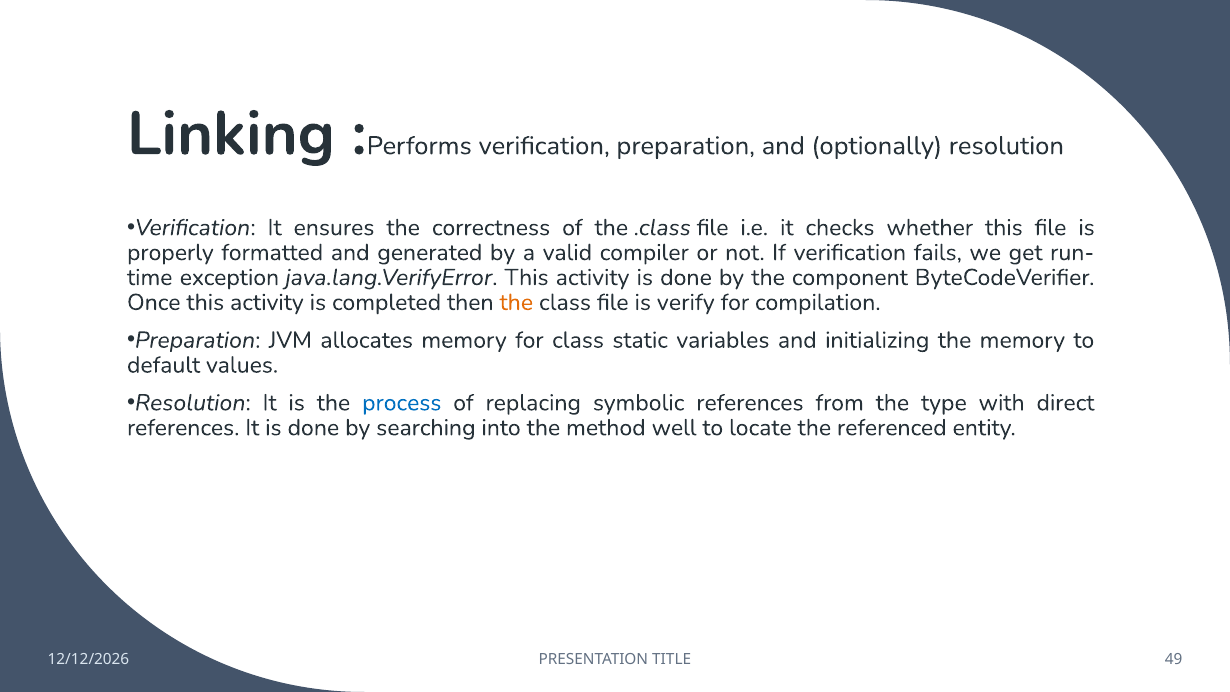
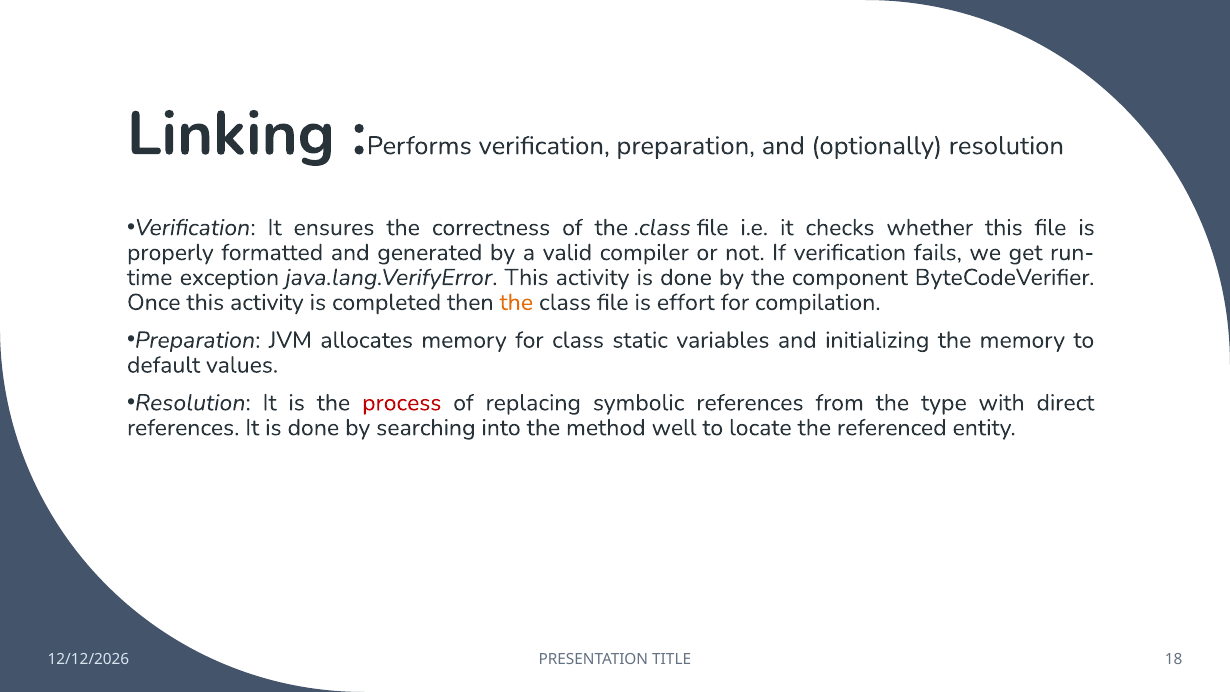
verify: verify -> effort (686, 302)
process colour: blue -> red (402, 403)
49: 49 -> 18 (1174, 659)
